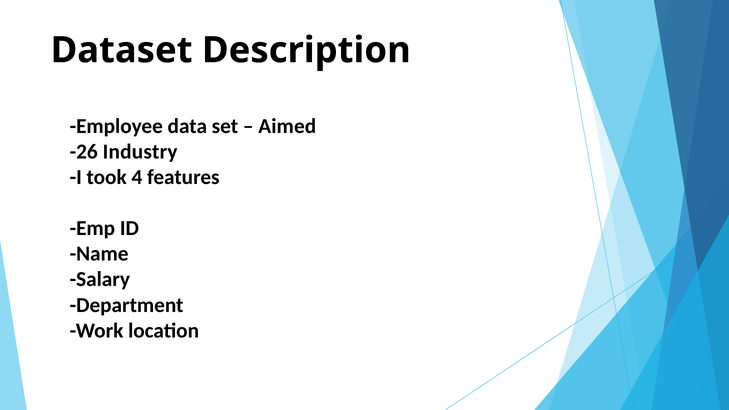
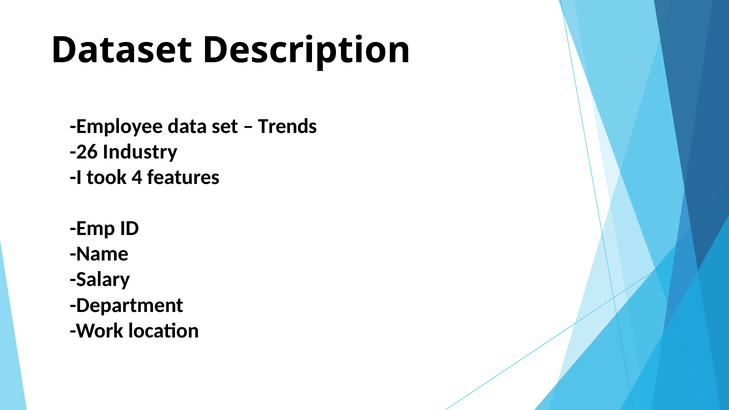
Aimed: Aimed -> Trends (287, 126)
